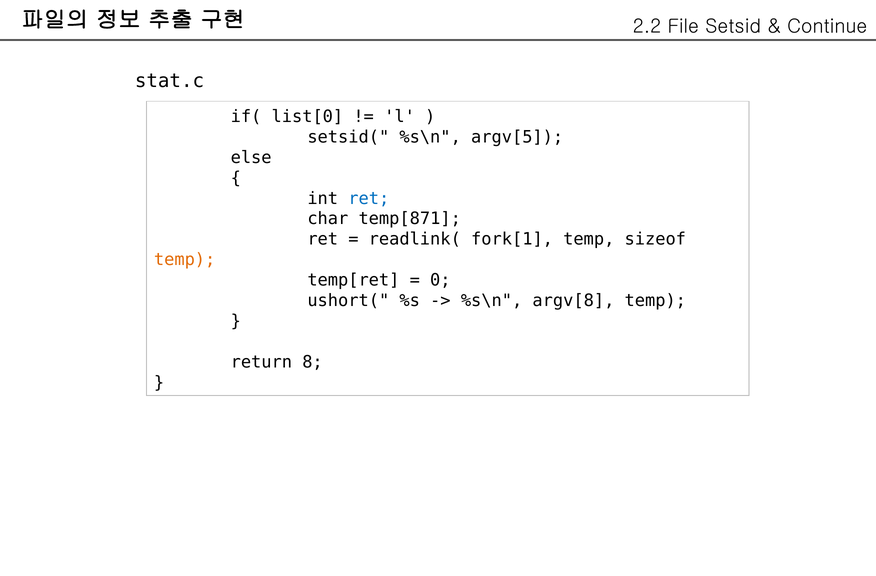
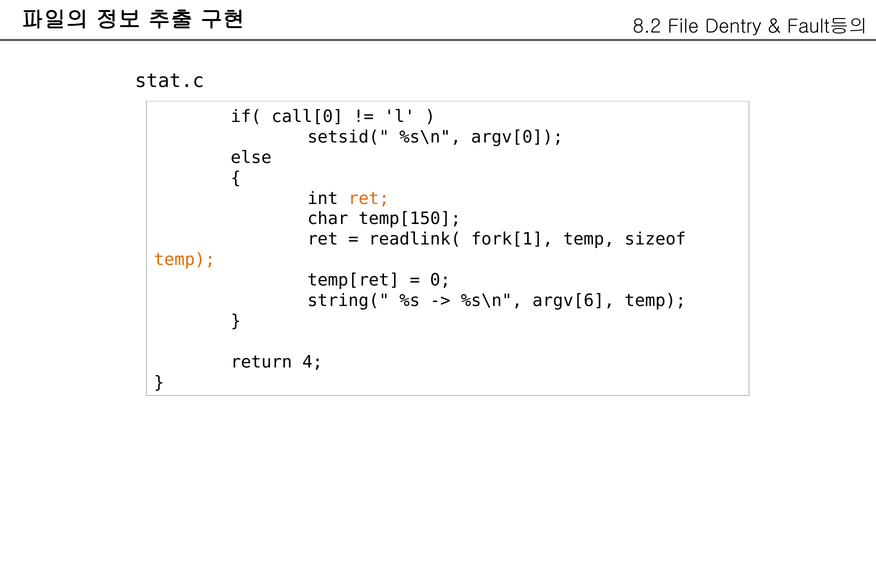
2.2: 2.2 -> 8.2 (647, 26)
Setsid: Setsid -> Dentry (733, 26)
Continue: Continue -> Fault등의 (827, 26)
list[0: list[0 -> call[0 (307, 116)
argv[5: argv[5 -> argv[0 (517, 137)
ret colour: blue -> orange (369, 198)
temp[871: temp[871 -> temp[150 (410, 219)
ushort(: ushort( -> string( (348, 300)
argv[8: argv[8 -> argv[6 (573, 300)
8: 8 -> 4 (313, 362)
